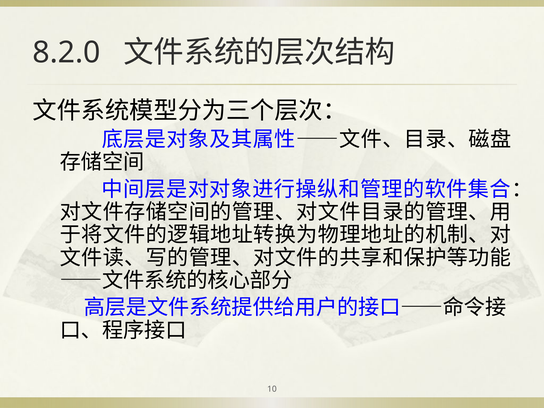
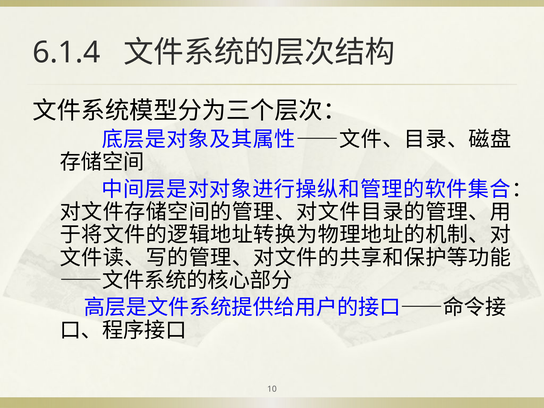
8.2.0: 8.2.0 -> 6.1.4 (67, 52)
